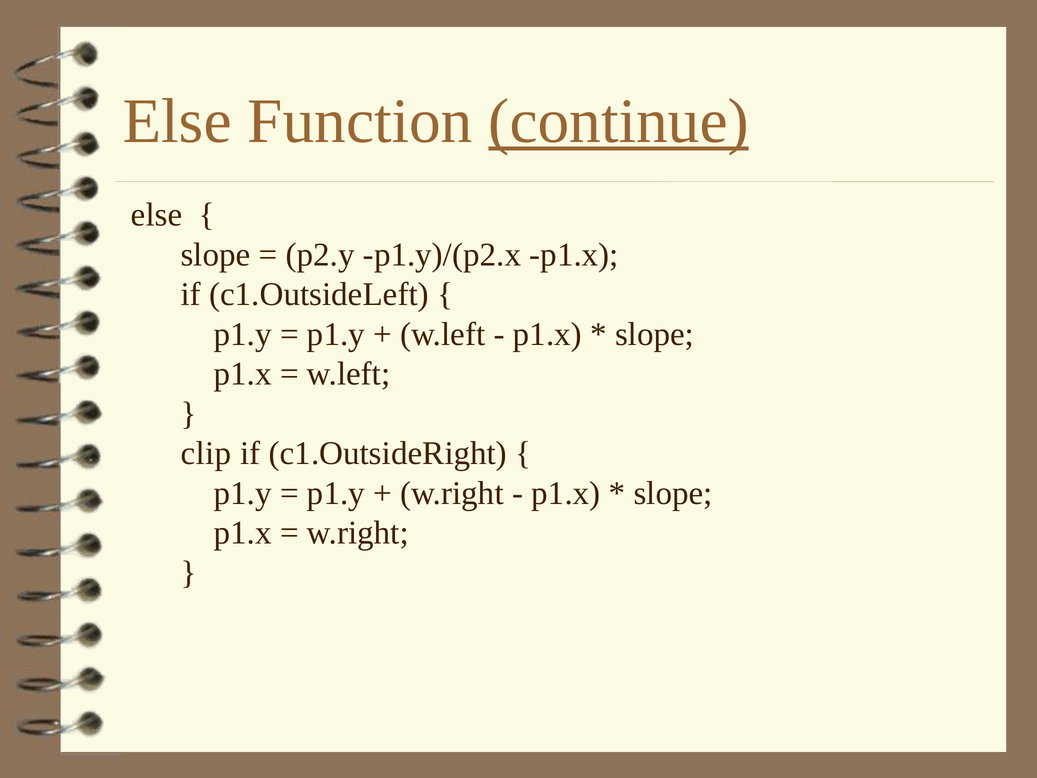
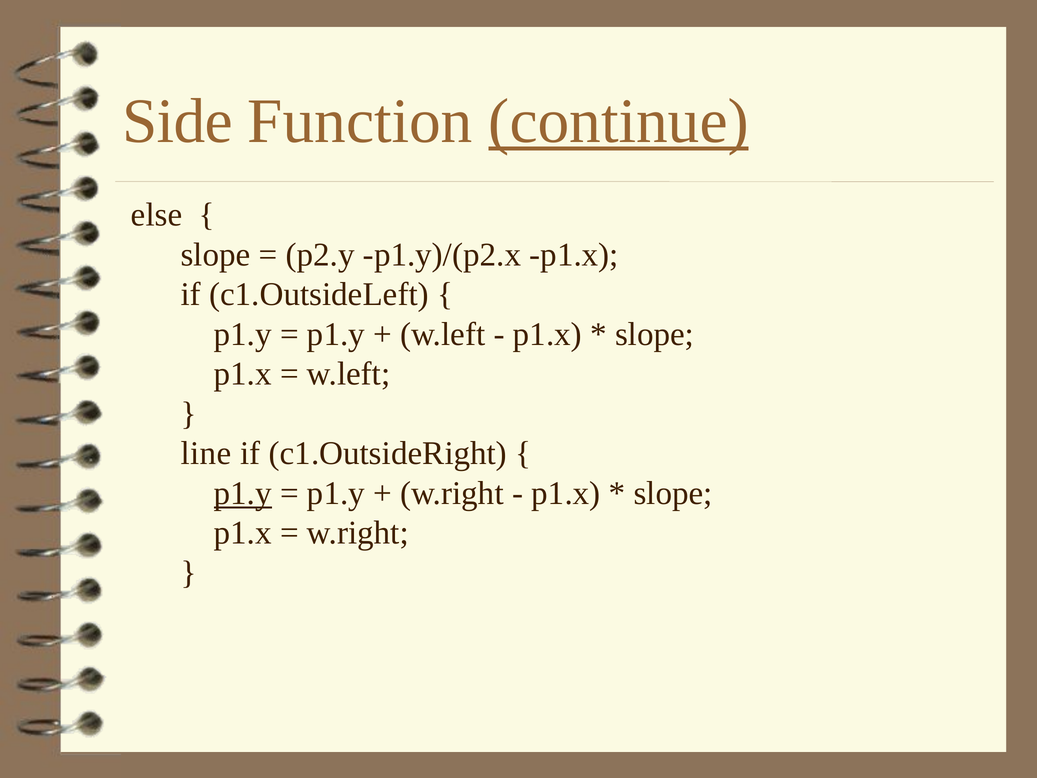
Else: Else -> Side (178, 121)
clip: clip -> line (206, 453)
p1.y underline: none -> present (243, 493)
